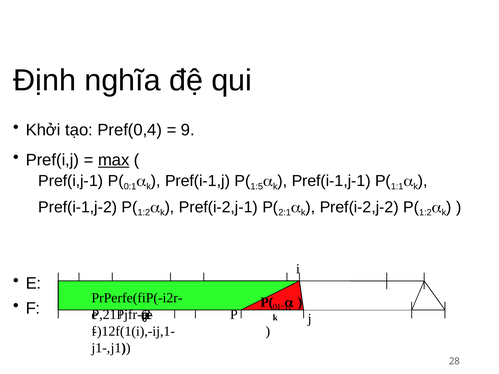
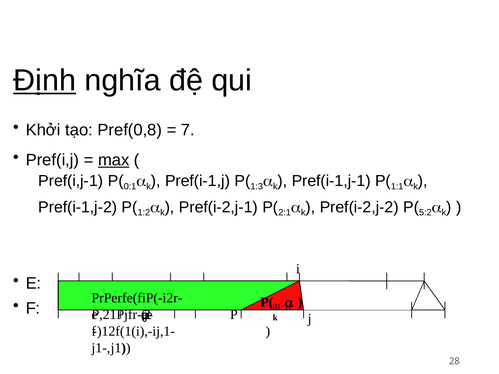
Định underline: none -> present (45, 81)
Pref(0,4: Pref(0,4 -> Pref(0,8 (130, 130)
9: 9 -> 7 (188, 130)
1:5: 1:5 -> 1:3 (257, 186)
Pref(i-2,j-2 P( 1:2: 1:2 -> 5:2 (425, 213)
